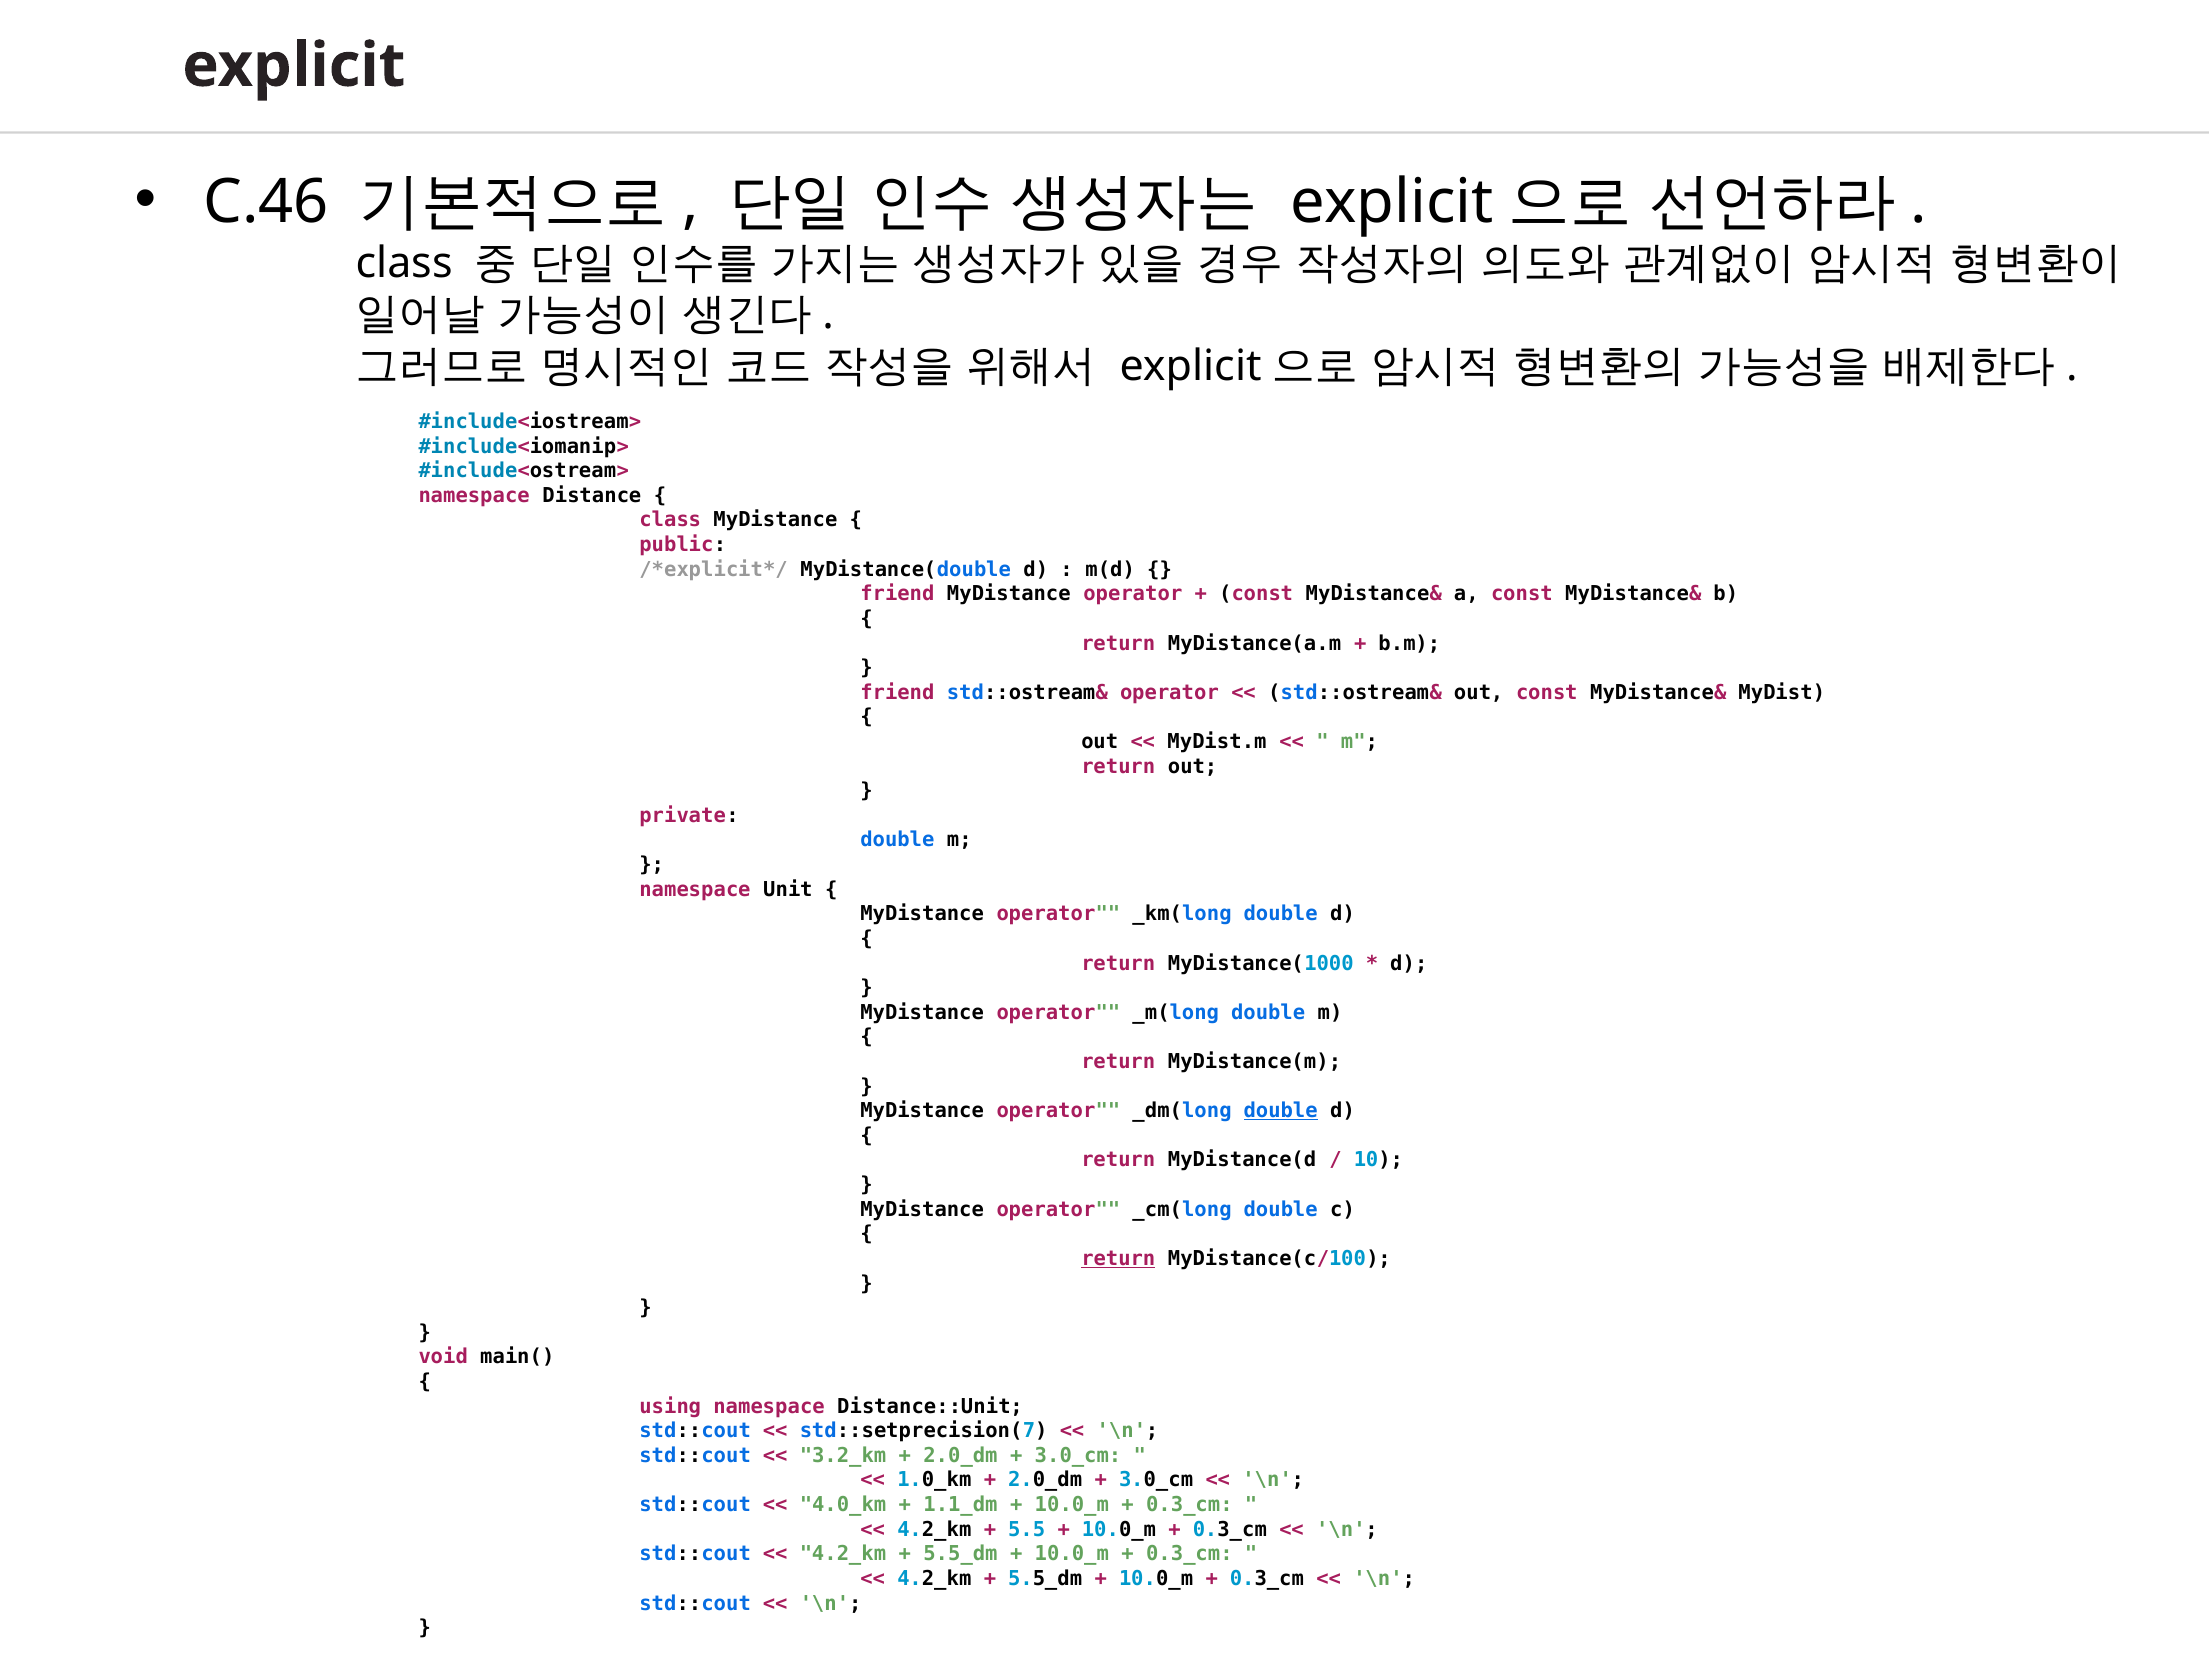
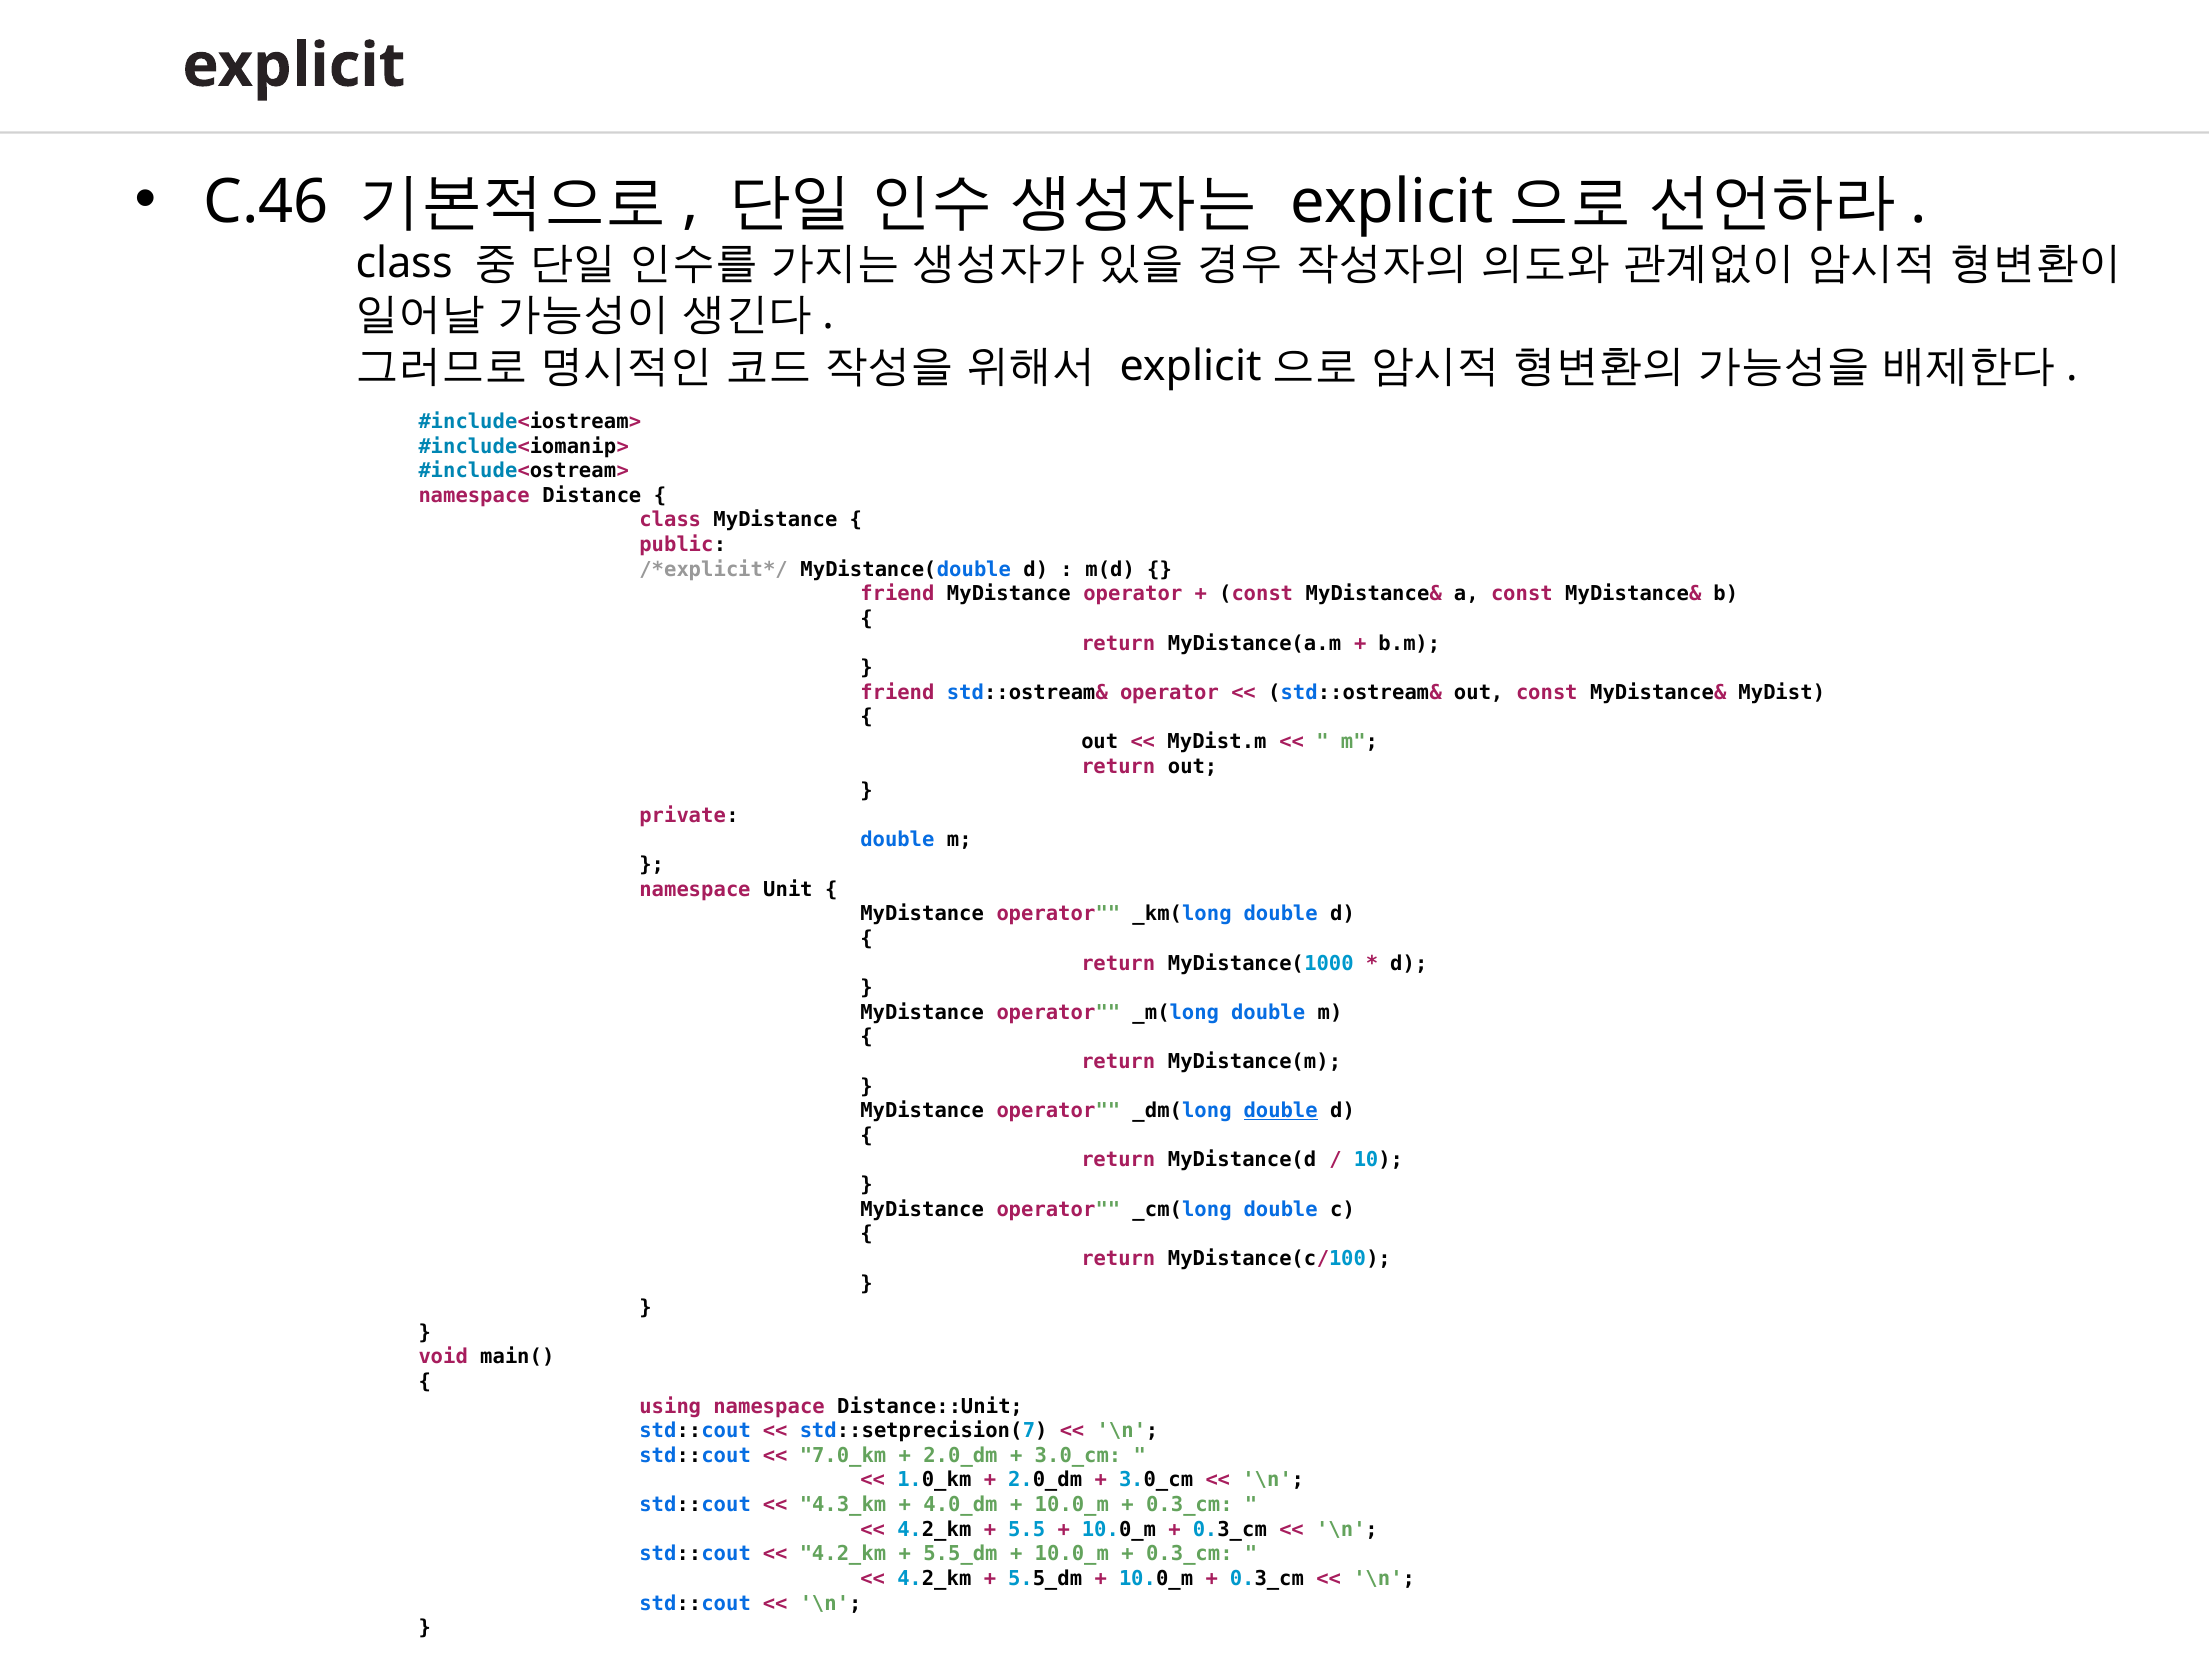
return underline: present -> none (1118, 1258)
3.2_km: 3.2_km -> 7.0_km (843, 1455)
4.0_km: 4.0_km -> 4.3_km (843, 1505)
1.1_dm: 1.1_dm -> 4.0_dm (961, 1505)
